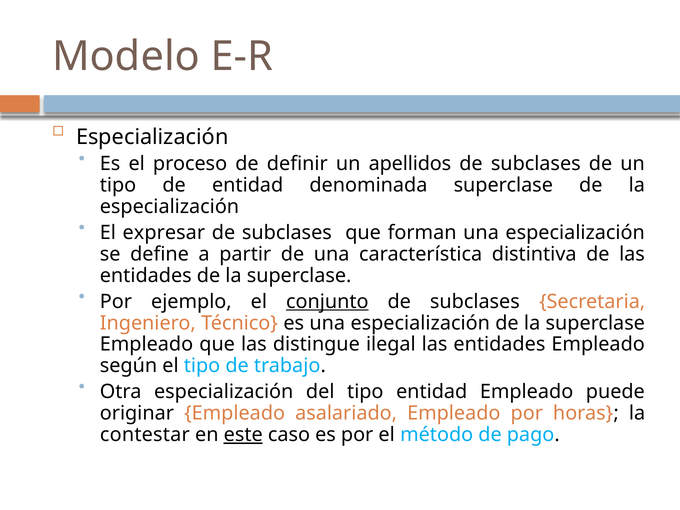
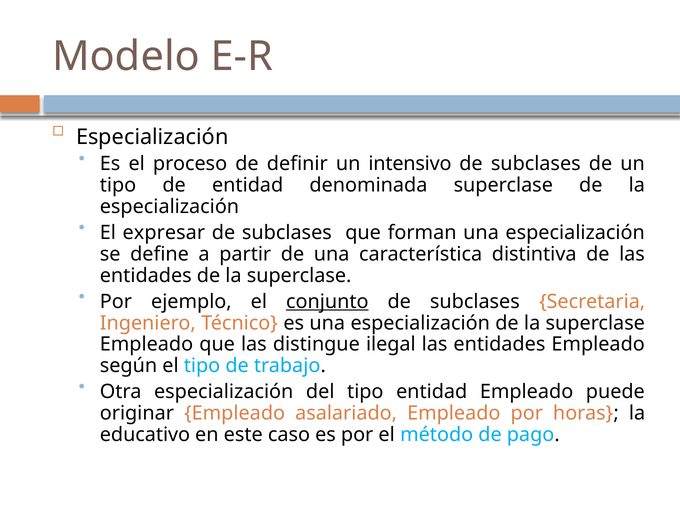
apellidos: apellidos -> intensivo (410, 164)
contestar: contestar -> educativo (145, 435)
este underline: present -> none (243, 435)
